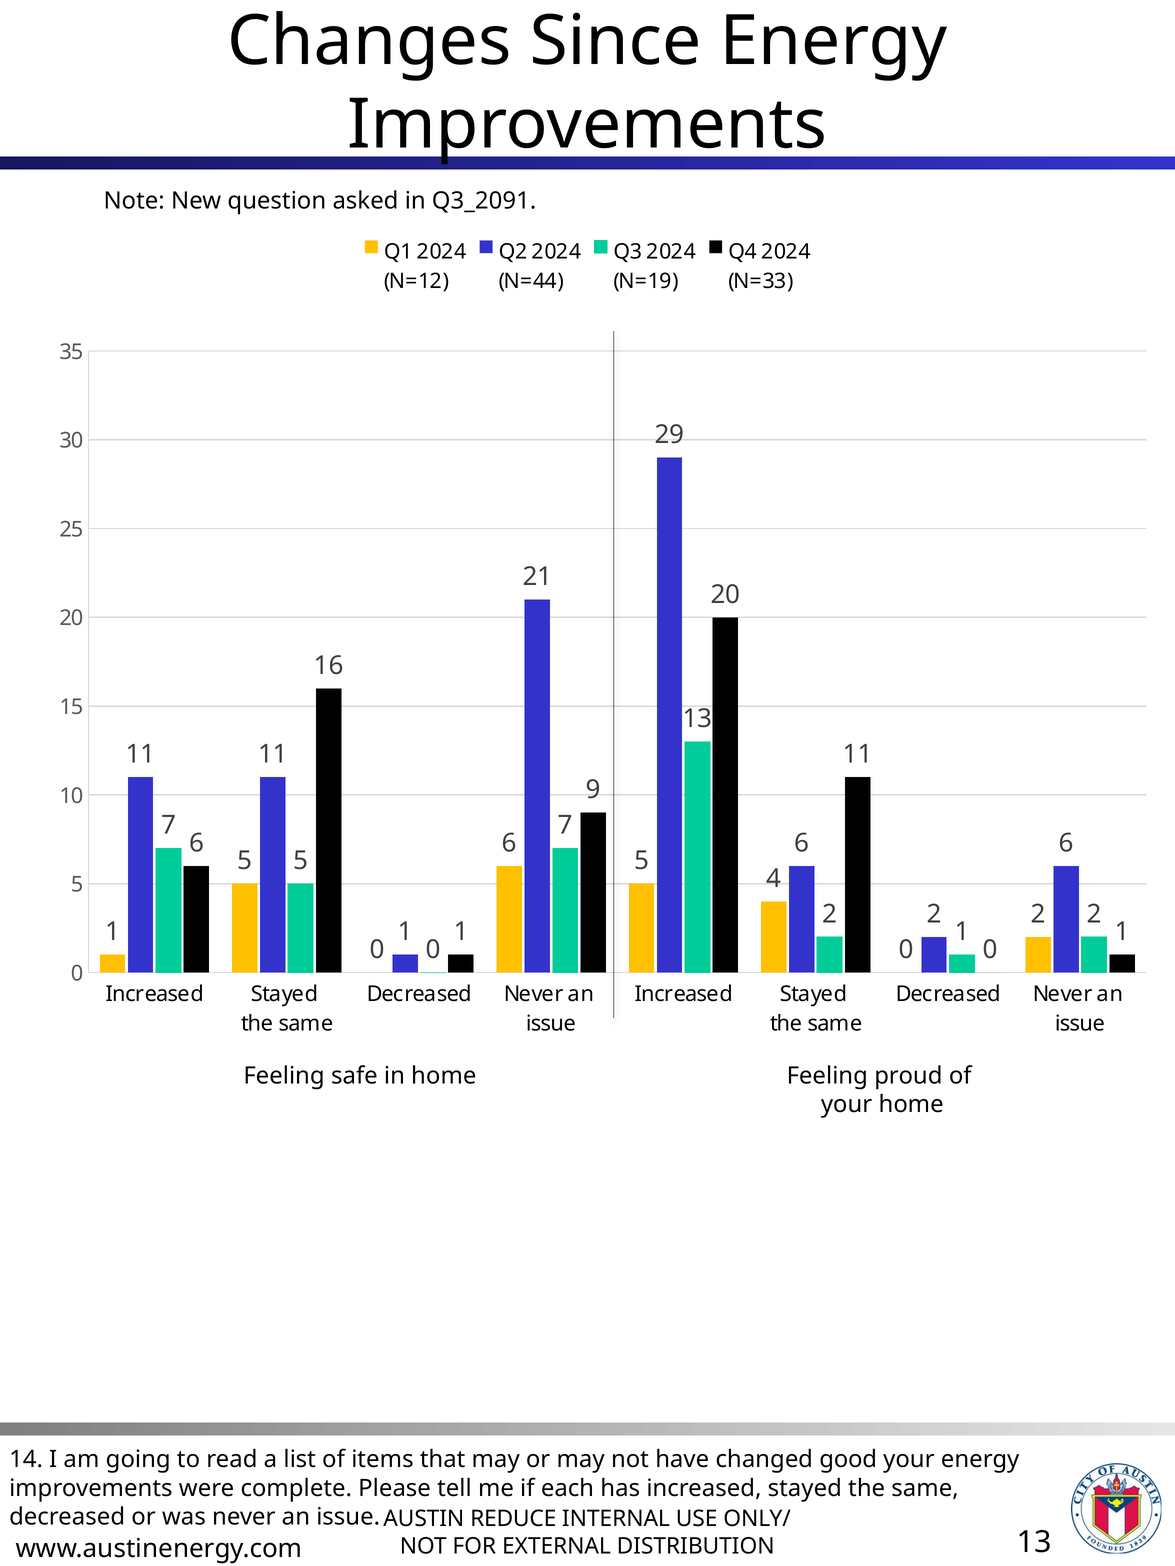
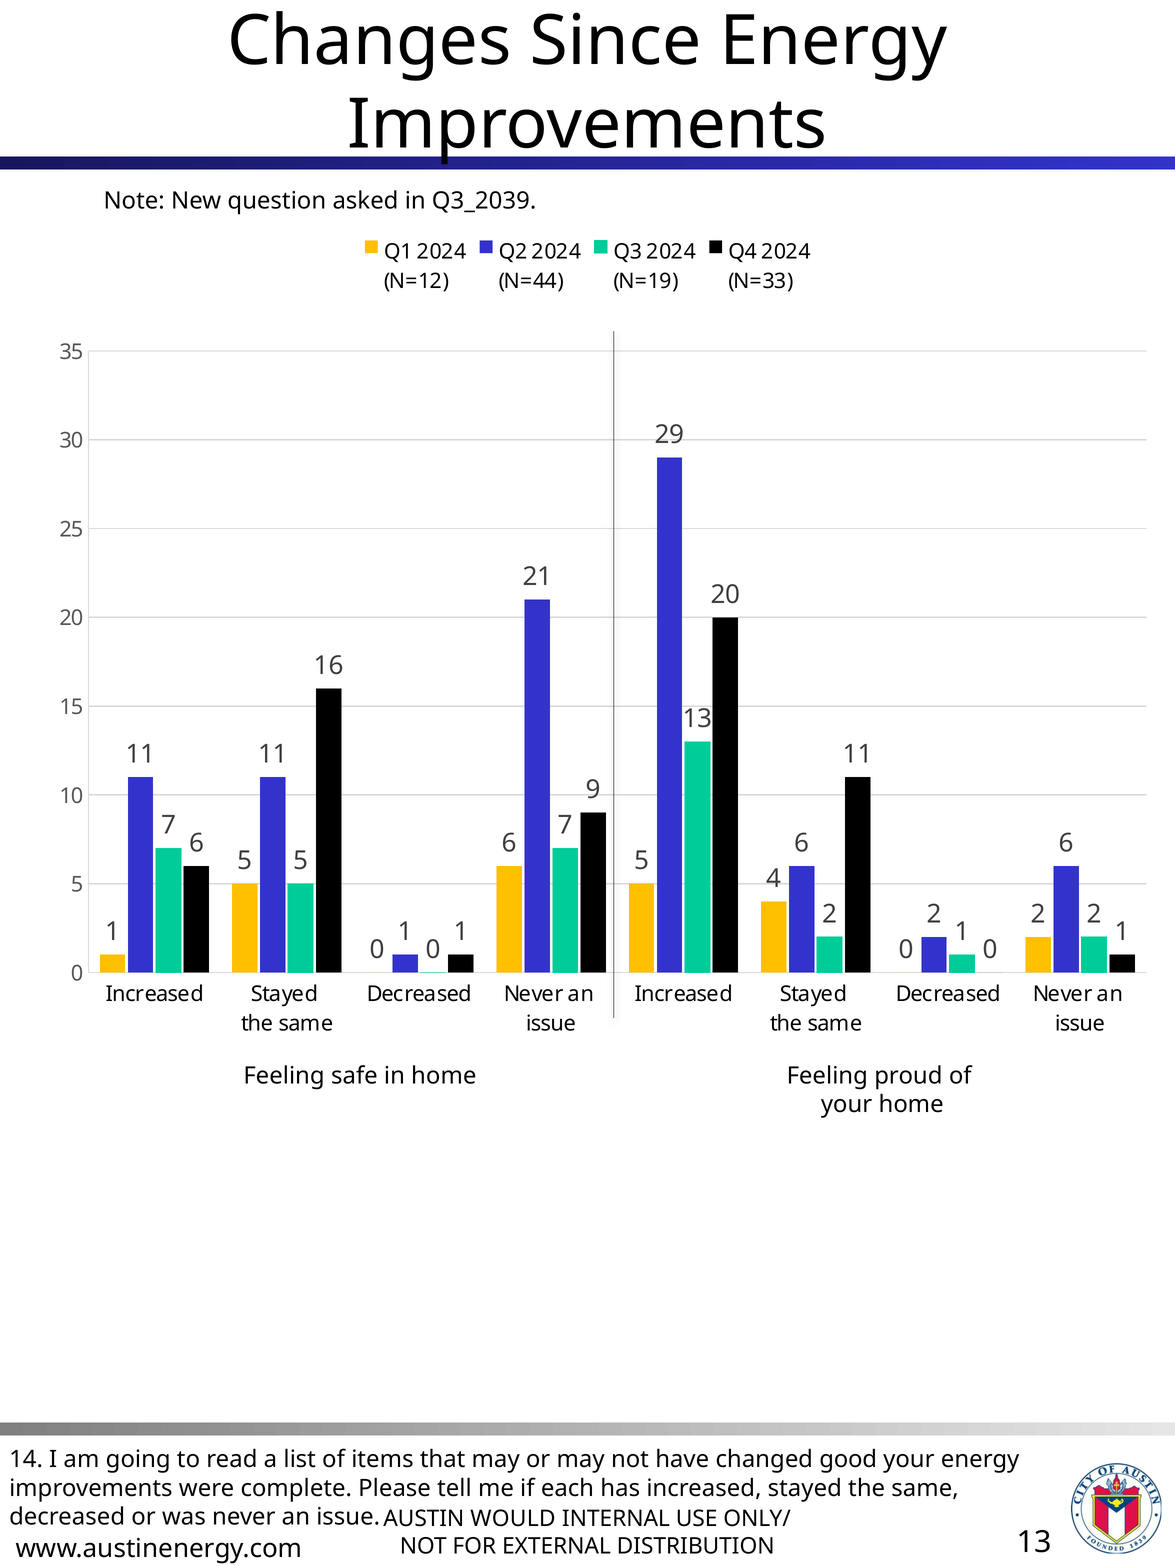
Q3_2091: Q3_2091 -> Q3_2039 (484, 201)
REDUCE: REDUCE -> WOULD (513, 1519)
